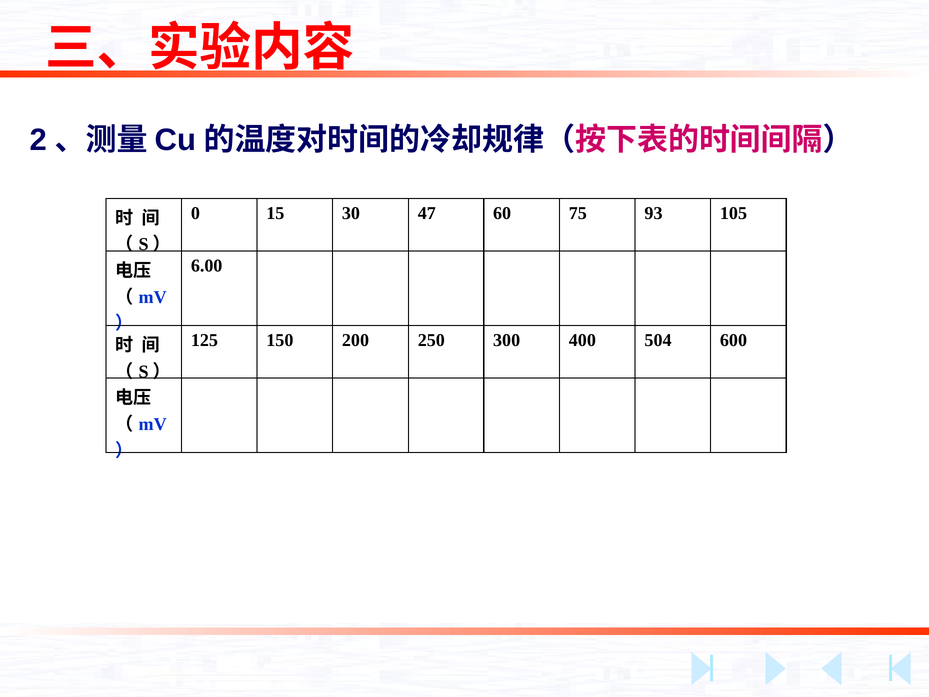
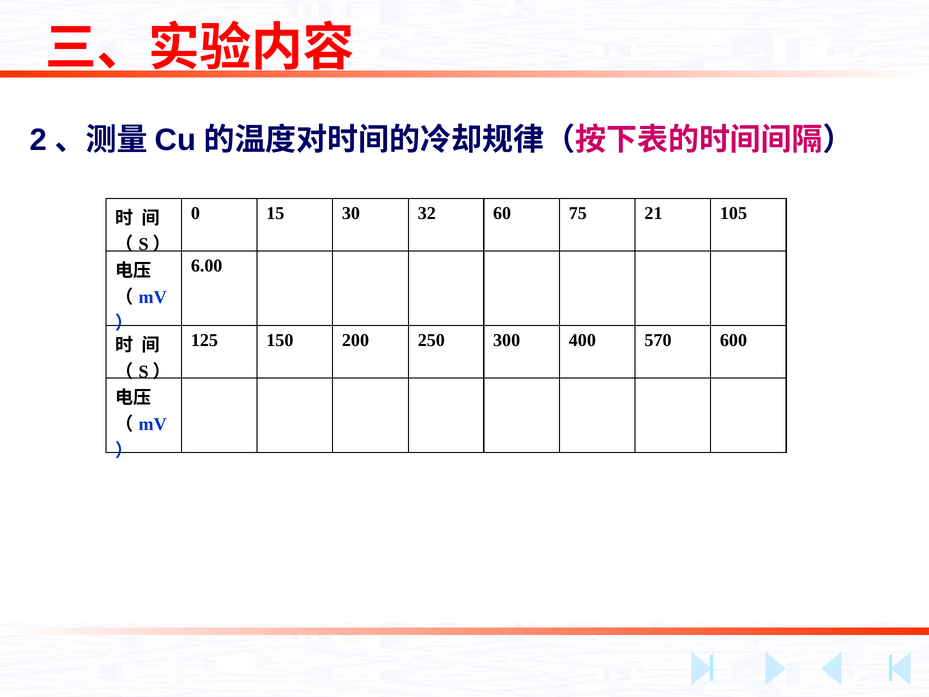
47: 47 -> 32 (427, 213)
93: 93 -> 21 (654, 213)
504: 504 -> 570 (658, 340)
